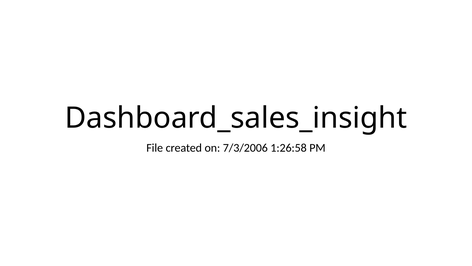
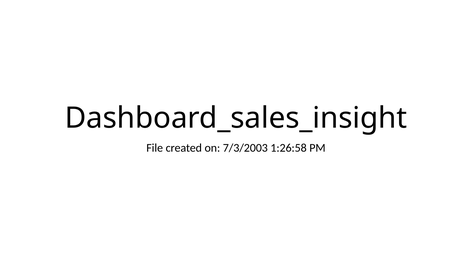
7/3/2006: 7/3/2006 -> 7/3/2003 (245, 148)
